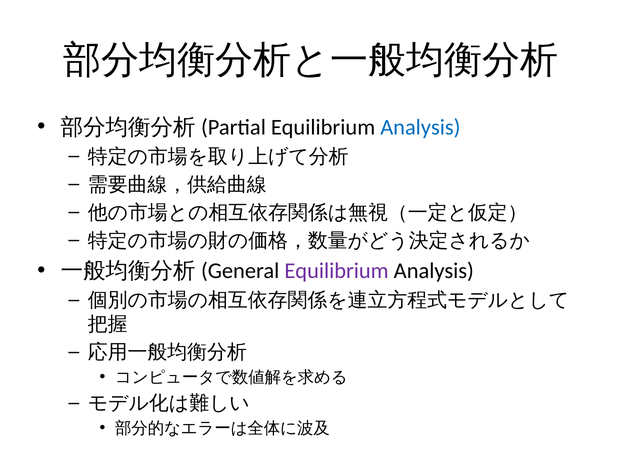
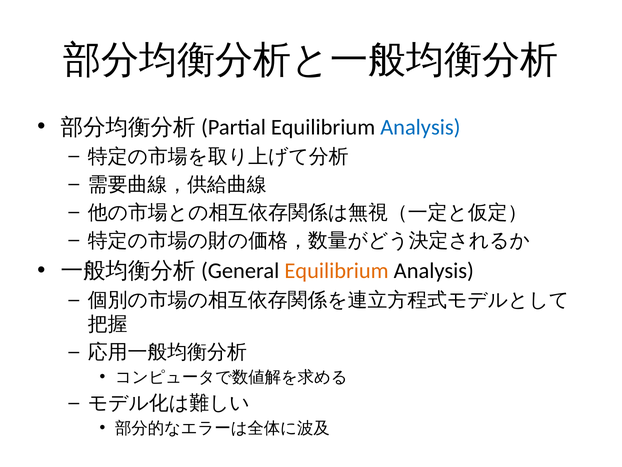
Equilibrium colour: purple -> orange (337, 271)
